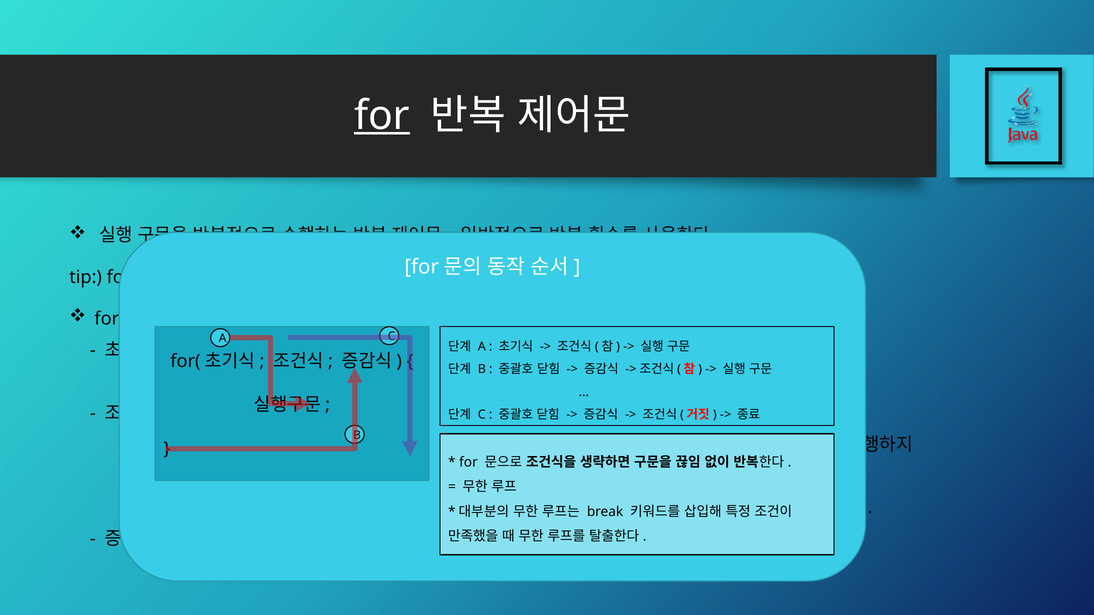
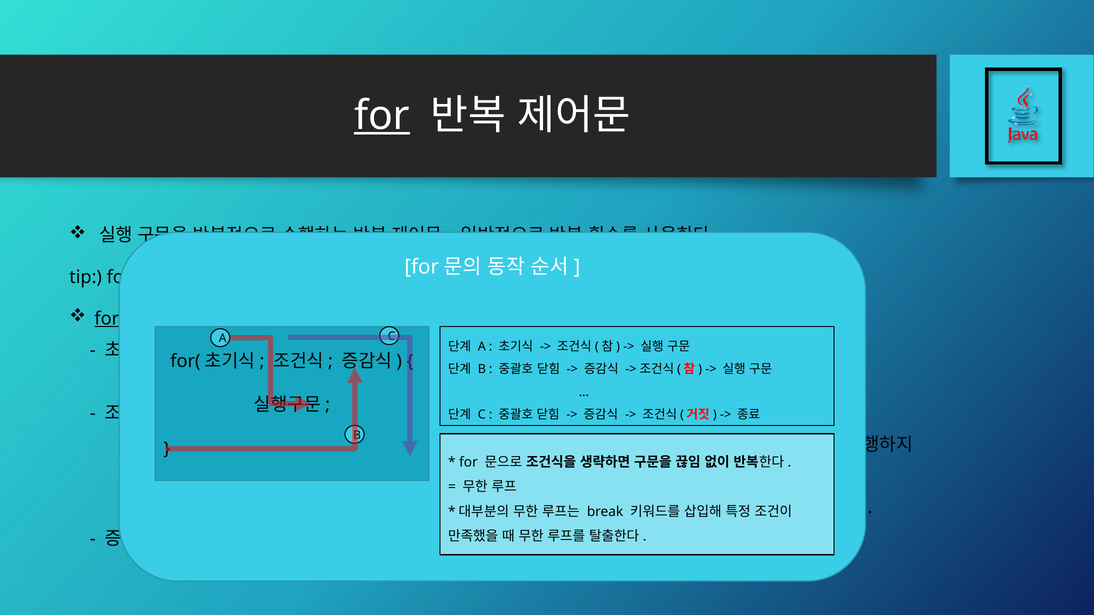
for underline: none -> present (107, 319)
